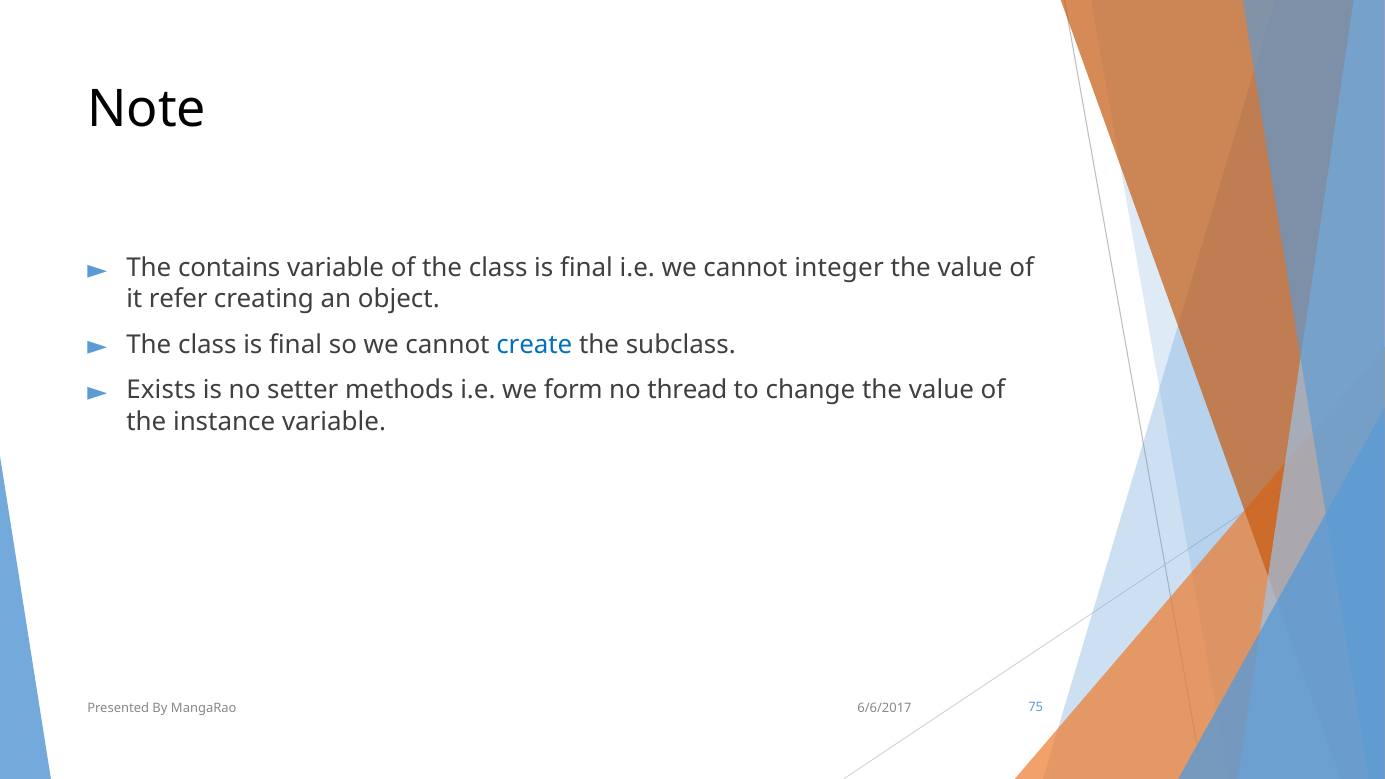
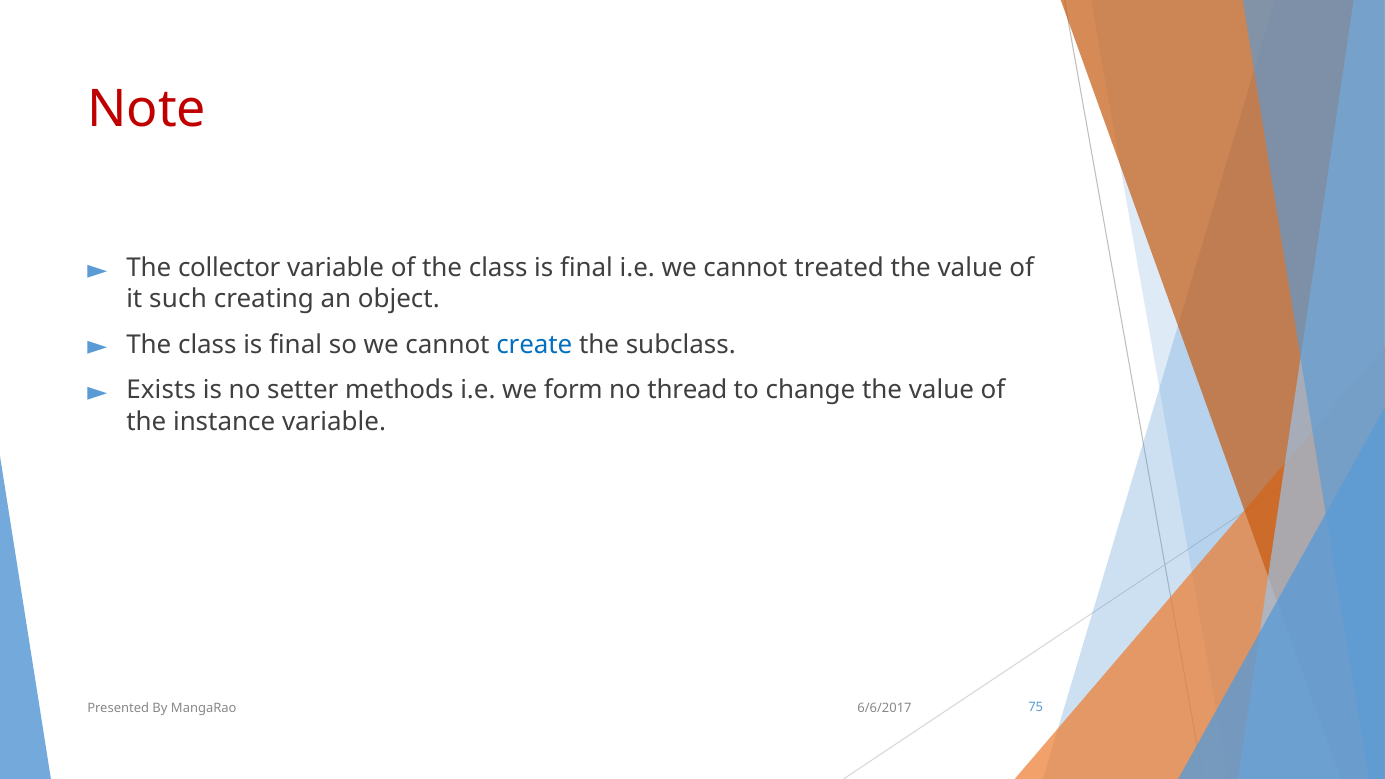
Note colour: black -> red (147, 109)
contains: contains -> collector (229, 268)
integer: integer -> treated (839, 268)
refer: refer -> such (178, 299)
